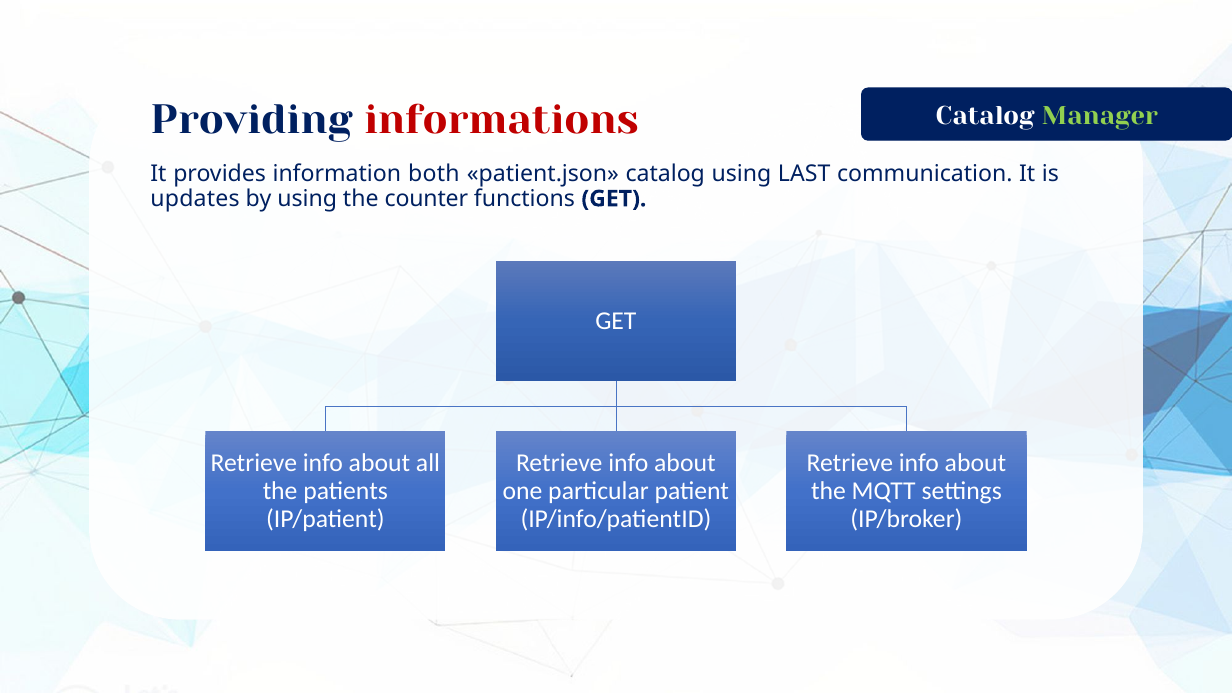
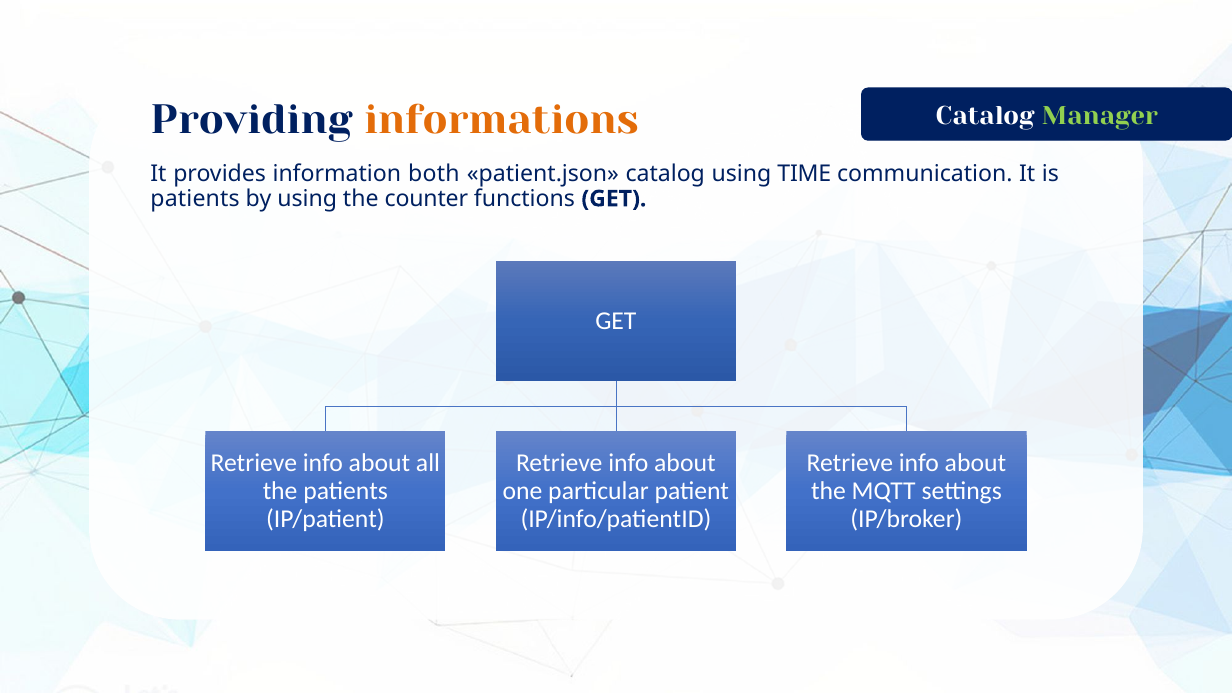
informations colour: red -> orange (501, 120)
LAST: LAST -> TIME (804, 174)
updates: updates -> patients (195, 199)
